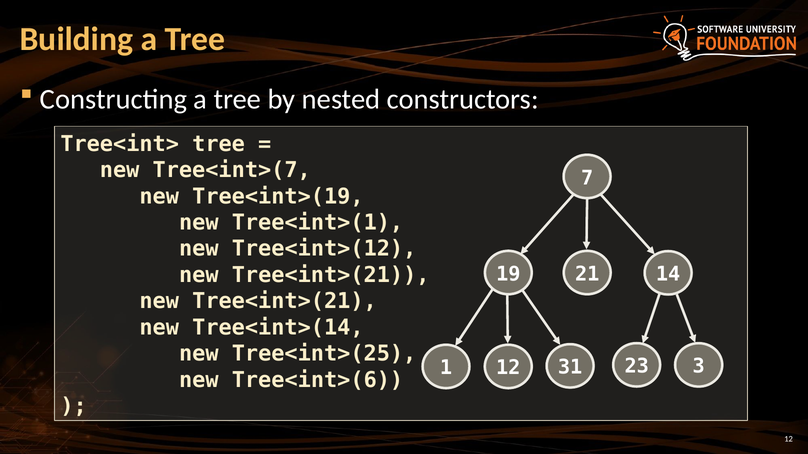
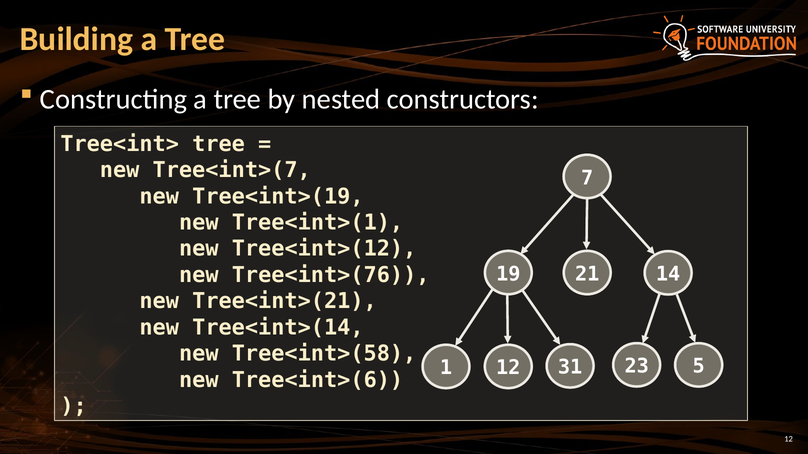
Tree<int>(21: Tree<int>(21 -> Tree<int>(76 (331, 275)
Tree<int>(25: Tree<int>(25 -> Tree<int>(58 (324, 354)
3: 3 -> 5 (699, 367)
